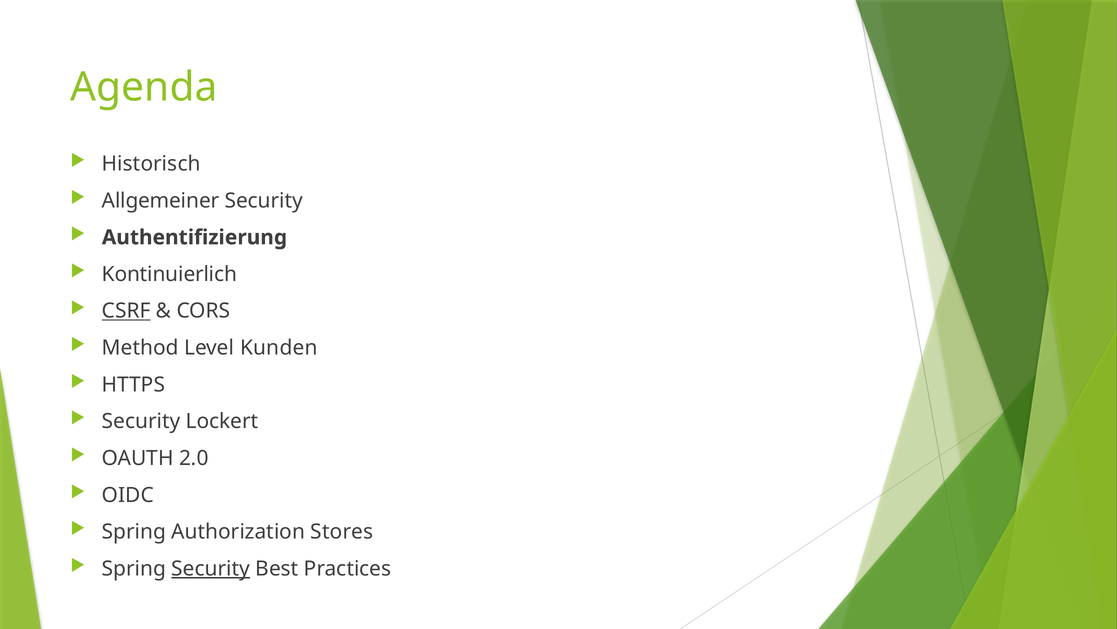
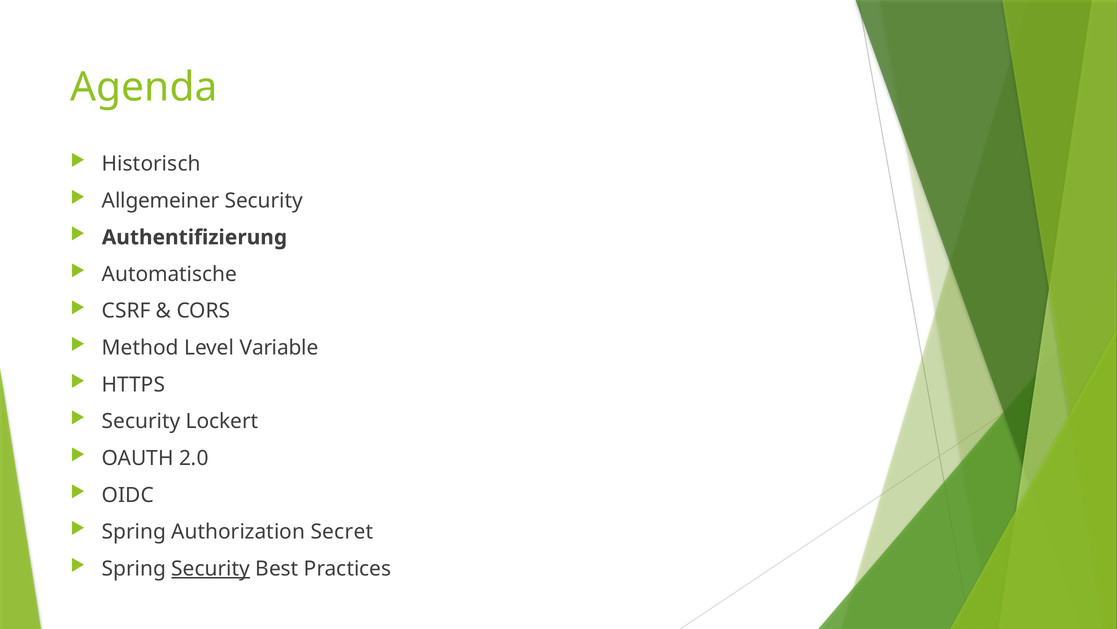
Kontinuierlich: Kontinuierlich -> Automatische (169, 274)
CSRF underline: present -> none (126, 311)
Kunden: Kunden -> Variable (279, 347)
Stores: Stores -> Secret (342, 531)
